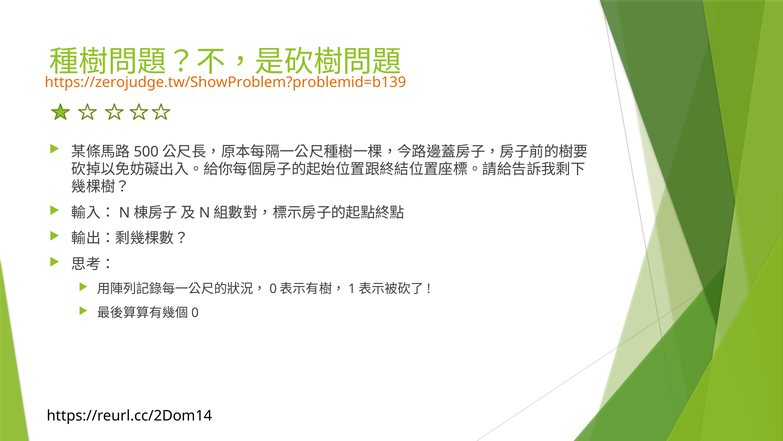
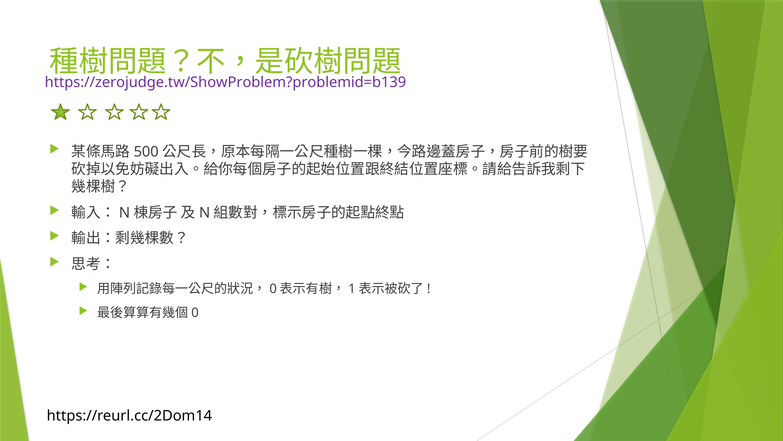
https://zerojudge.tw/ShowProblem?problemid=b139 colour: orange -> purple (225, 82)
